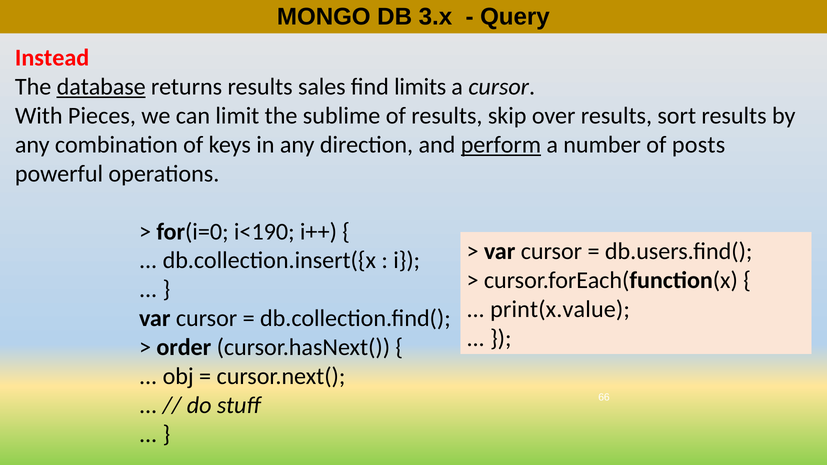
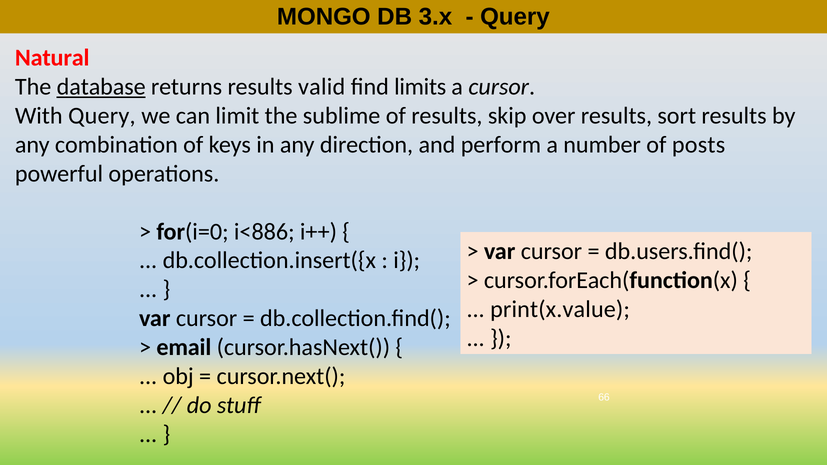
Instead: Instead -> Natural (52, 58)
sales: sales -> valid (322, 87)
With Pieces: Pieces -> Query (102, 116)
perform underline: present -> none (501, 145)
i<190: i<190 -> i<886 (264, 232)
order: order -> email (184, 347)
